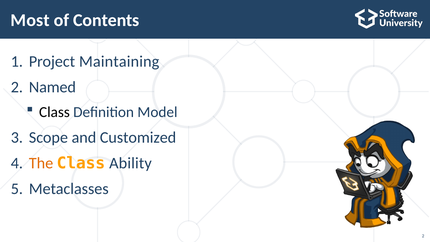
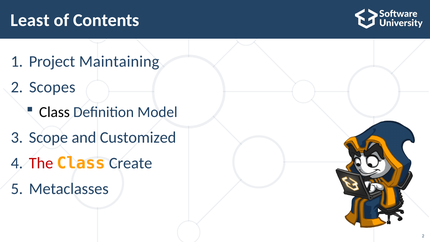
Most: Most -> Least (30, 20)
Named: Named -> Scopes (52, 87)
The colour: orange -> red (41, 163)
Ability: Ability -> Create (131, 163)
